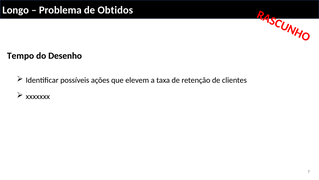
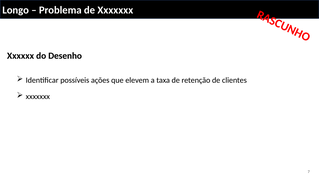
de Obtidos: Obtidos -> Xxxxxxx (115, 10)
Tempo: Tempo -> Xxxxxx (21, 56)
